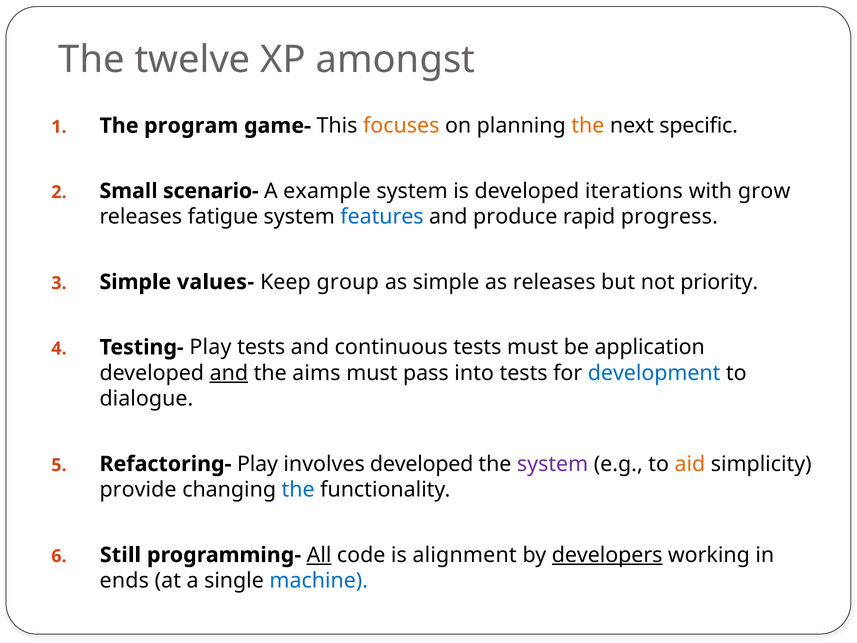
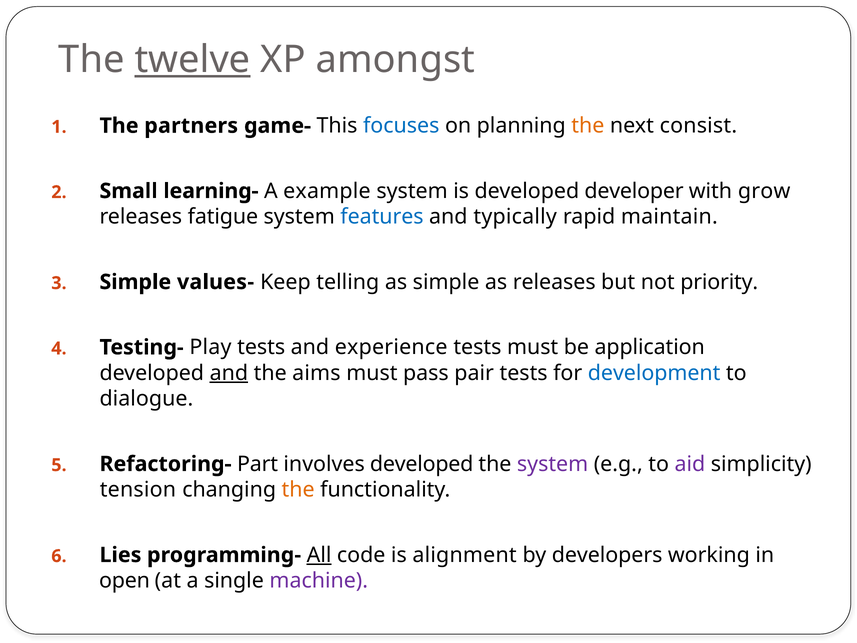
twelve underline: none -> present (192, 60)
program: program -> partners (191, 126)
focuses colour: orange -> blue (401, 126)
specific: specific -> consist (698, 126)
scenario-: scenario- -> learning- (211, 191)
iterations: iterations -> developer (634, 191)
produce: produce -> typically (515, 217)
progress: progress -> maintain (669, 217)
group: group -> telling (348, 282)
continuous: continuous -> experience (391, 347)
into: into -> pair (474, 373)
Refactoring- Play: Play -> Part (258, 464)
aid colour: orange -> purple (690, 464)
provide: provide -> tension (138, 490)
the colour: blue -> orange (298, 490)
Still: Still -> Lies (120, 555)
developers underline: present -> none (607, 555)
ends: ends -> open (125, 581)
machine colour: blue -> purple (319, 581)
